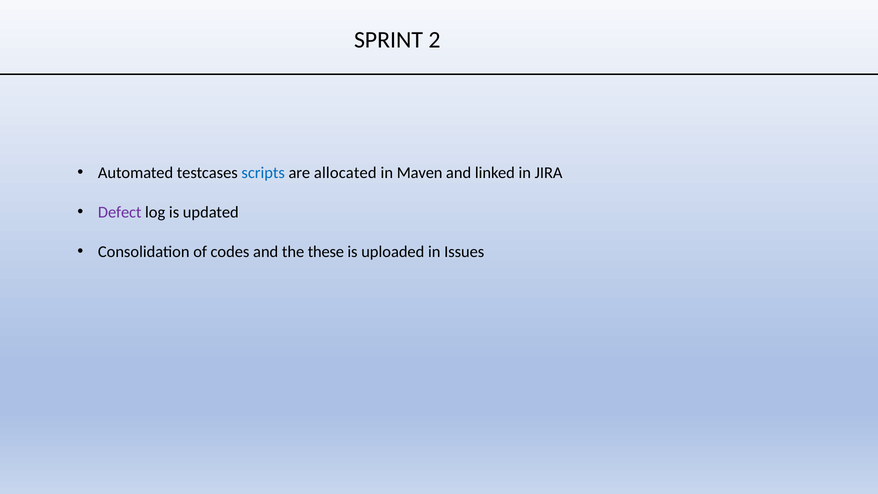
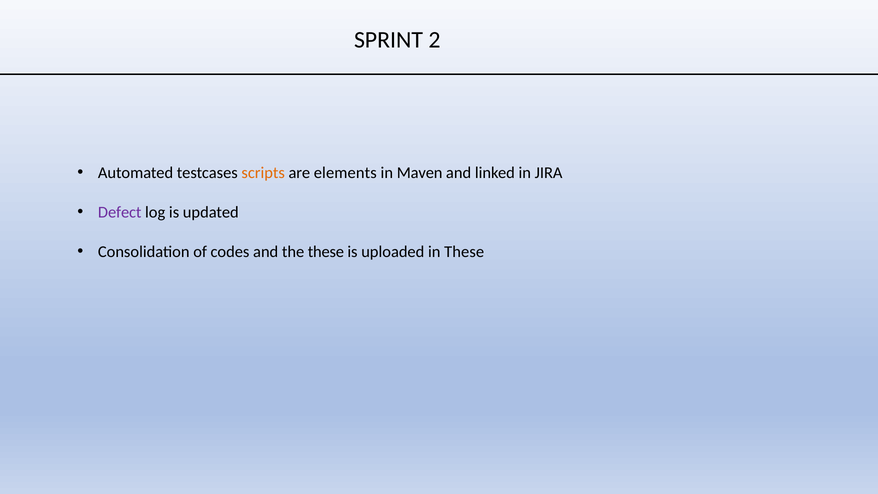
scripts colour: blue -> orange (263, 173)
allocated: allocated -> elements (345, 173)
in Issues: Issues -> These (464, 252)
